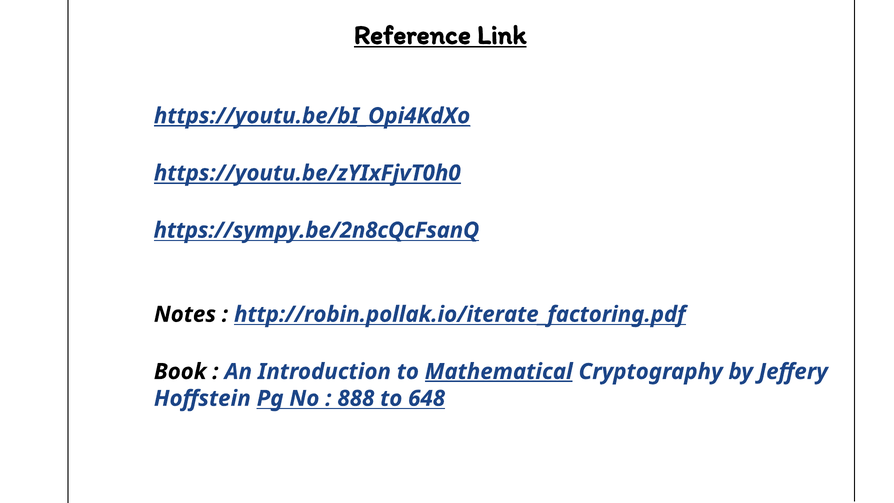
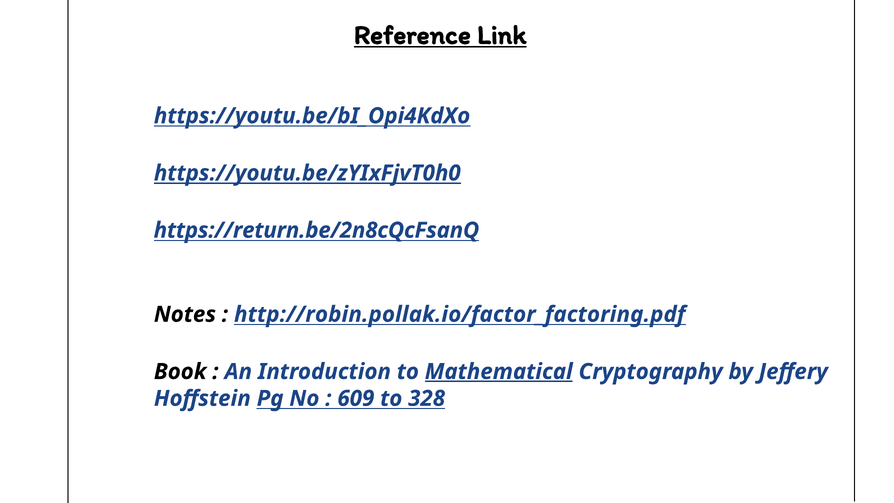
https://youtu.be/bI_Opi4KdXo underline: present -> none (312, 116)
https://sympy.be/2n8cQcFsanQ: https://sympy.be/2n8cQcFsanQ -> https://return.be/2n8cQcFsanQ (316, 230)
http://robin.pollak.io/iterate_factoring.pdf: http://robin.pollak.io/iterate_factoring.pdf -> http://robin.pollak.io/factor_factoring.pdf (460, 314)
888: 888 -> 609 (356, 398)
648: 648 -> 328 (427, 398)
